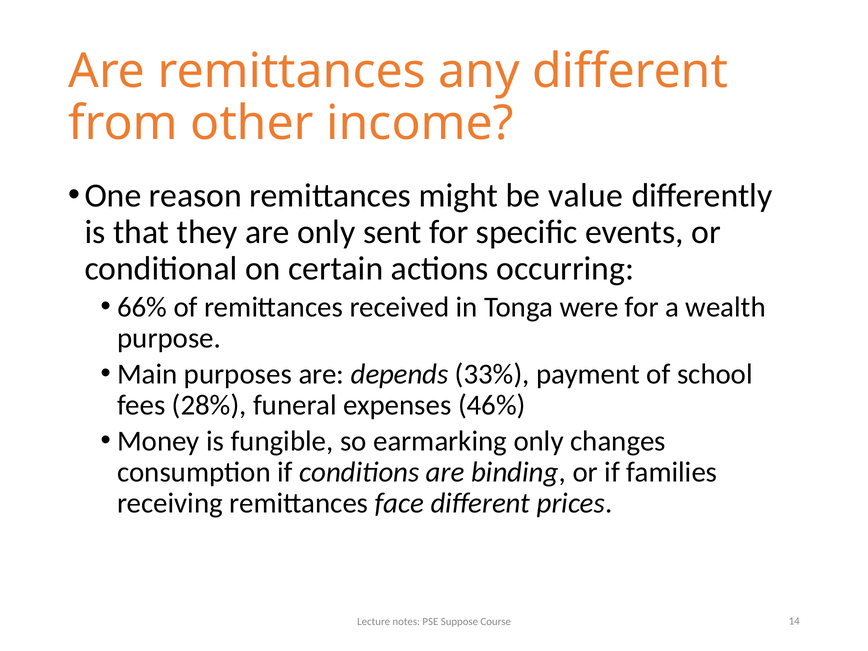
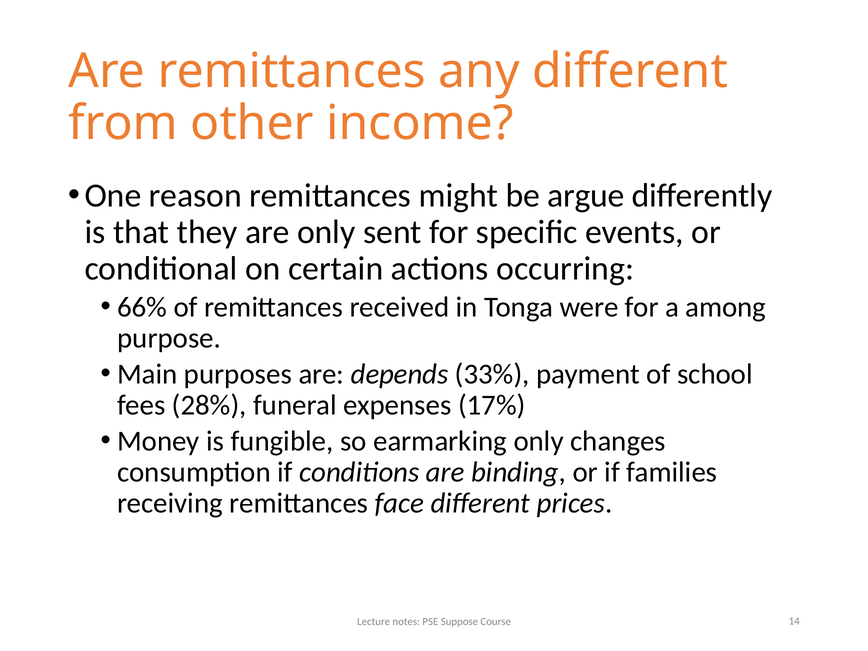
value: value -> argue (586, 196)
wealth: wealth -> among (726, 307)
46%: 46% -> 17% (492, 405)
